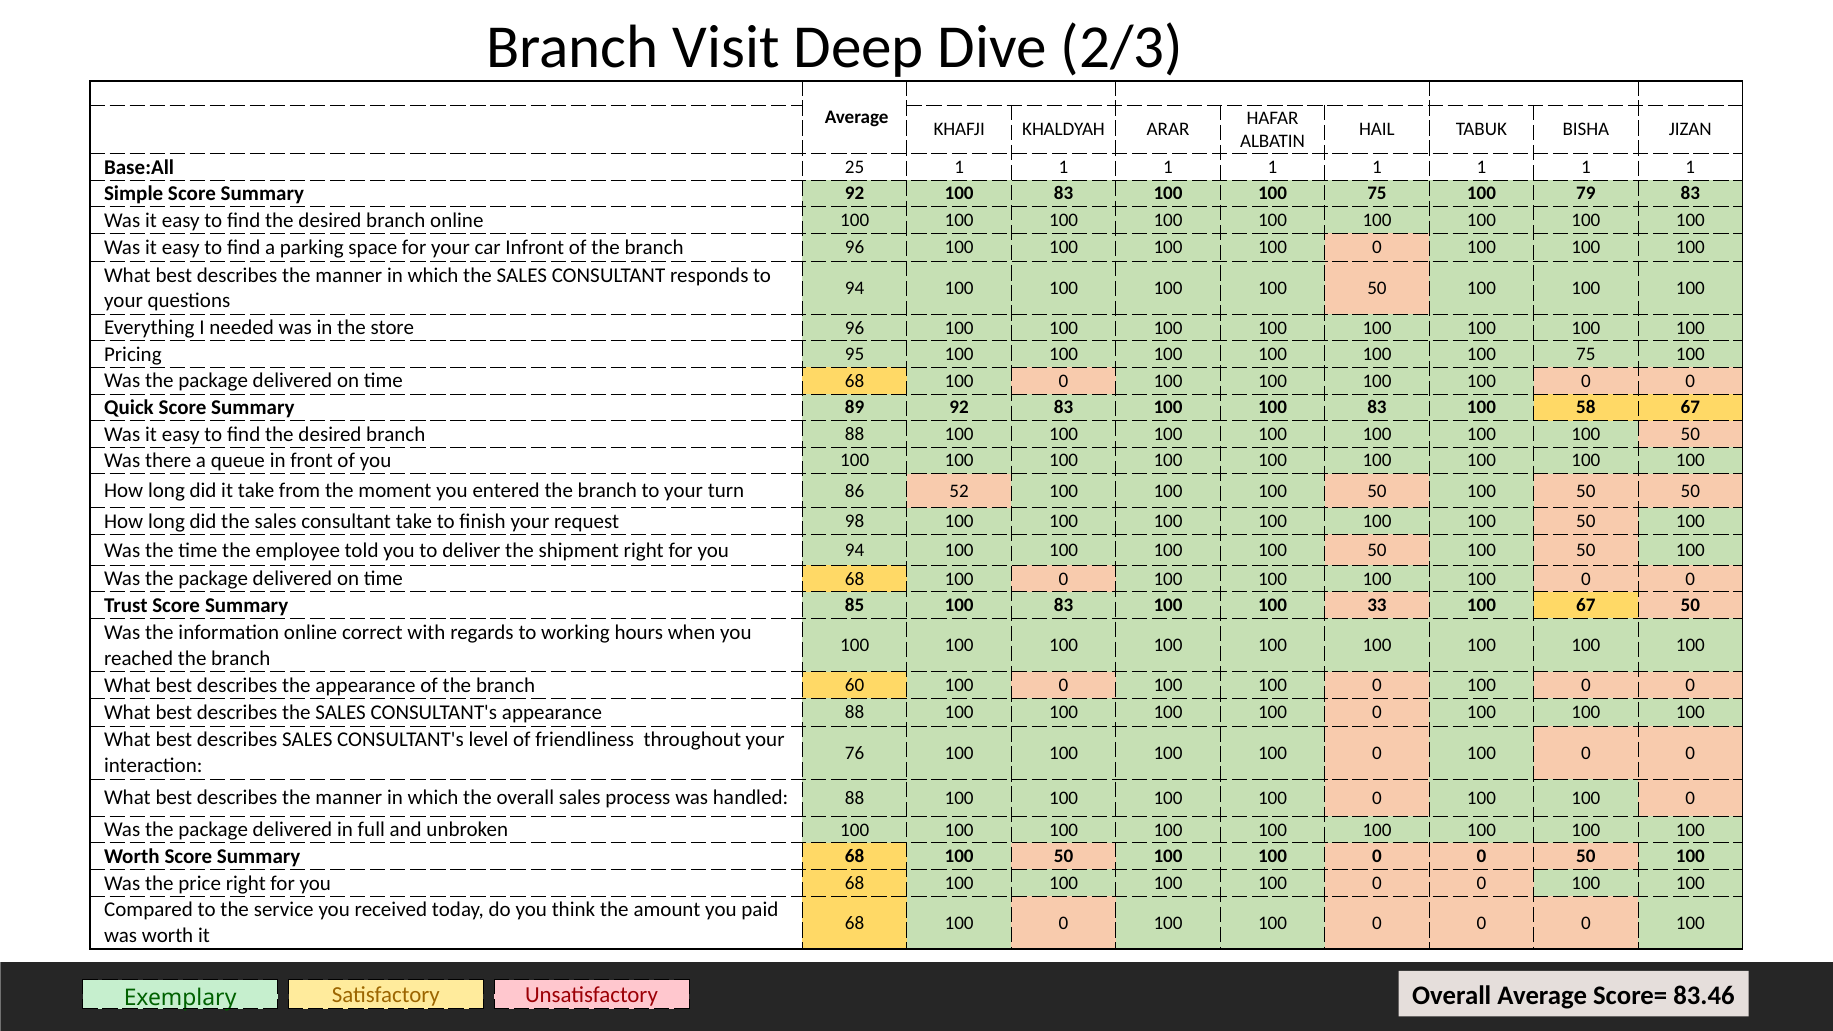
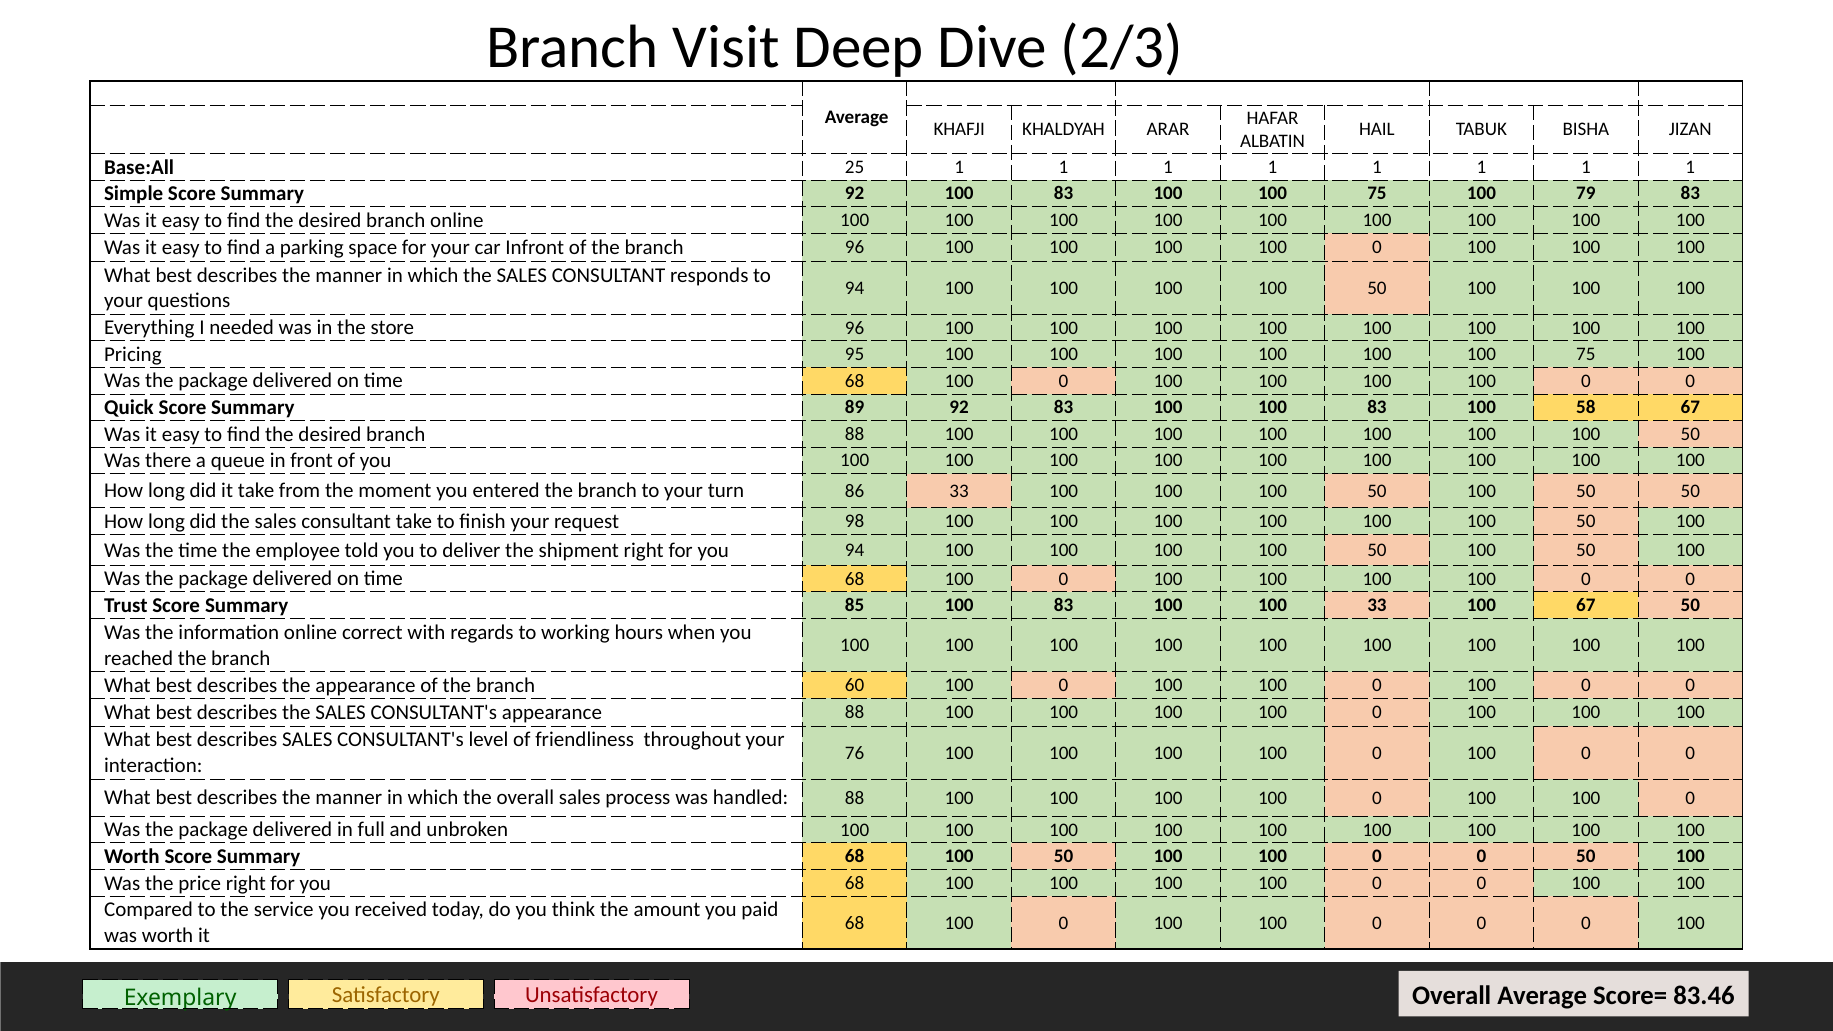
86 52: 52 -> 33 (959, 491)
